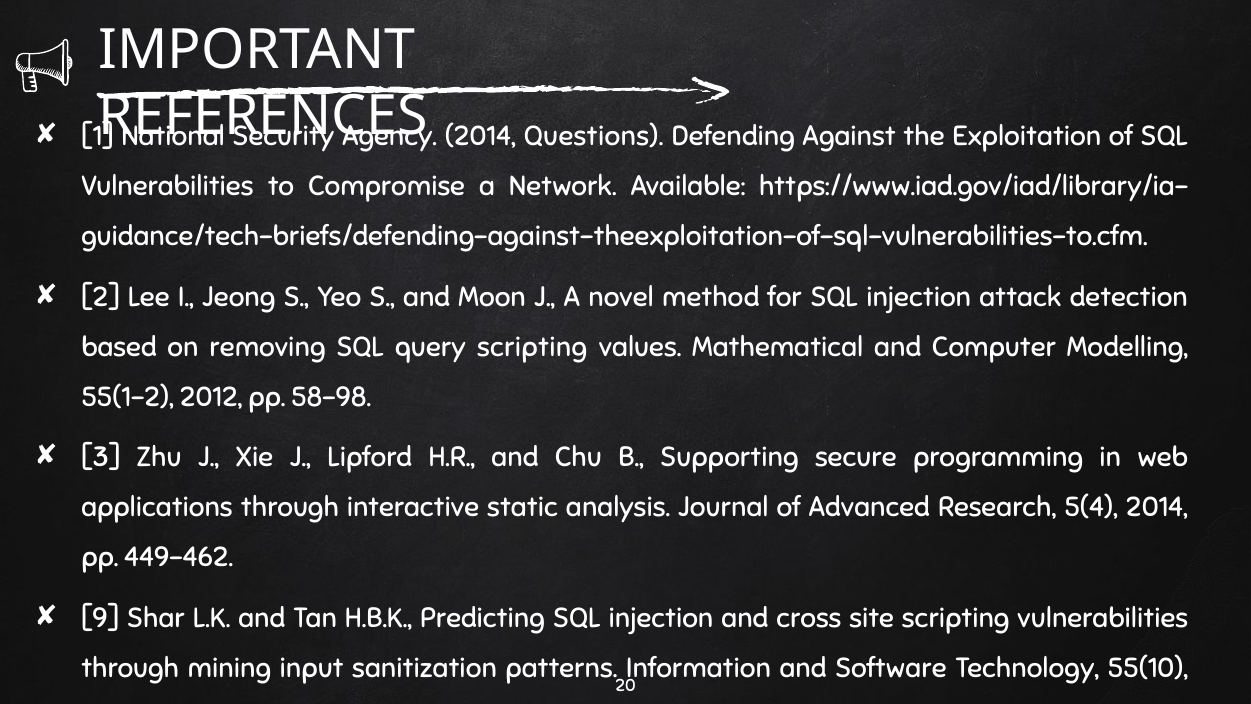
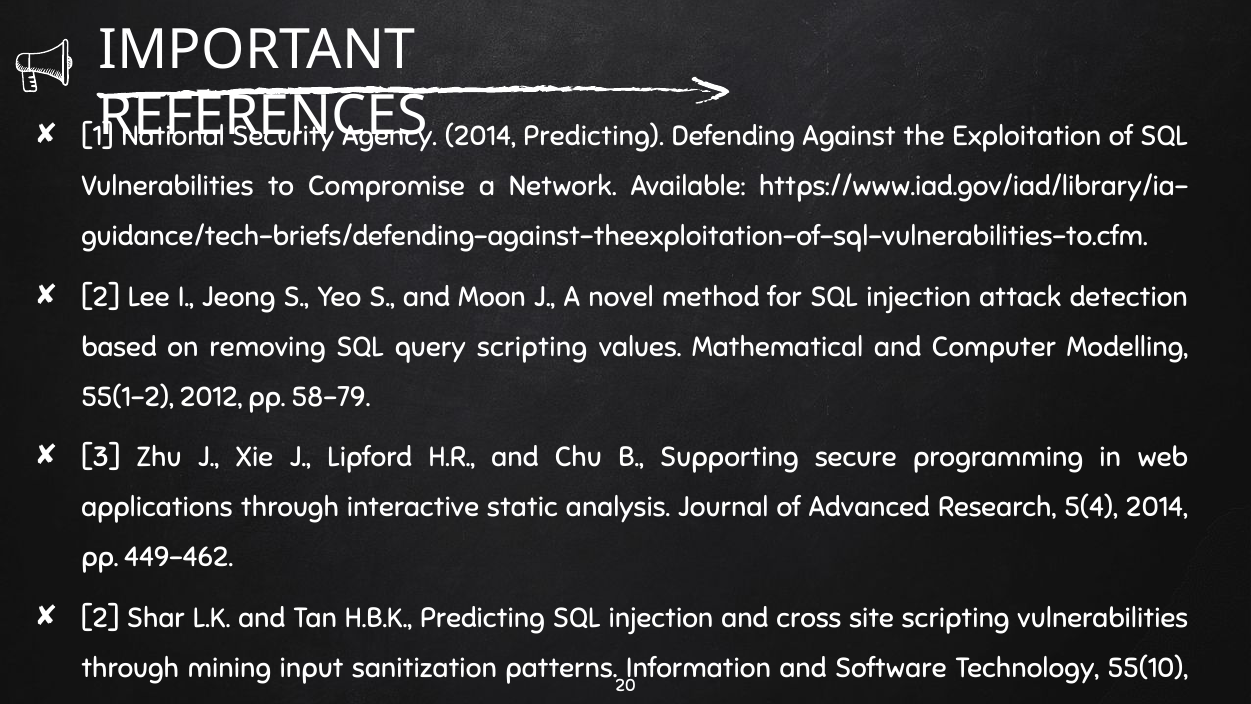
2014 Questions: Questions -> Predicting (594, 136)
58-98: 58-98 -> 58-79 (331, 397)
9: 9 -> 2 (100, 618)
